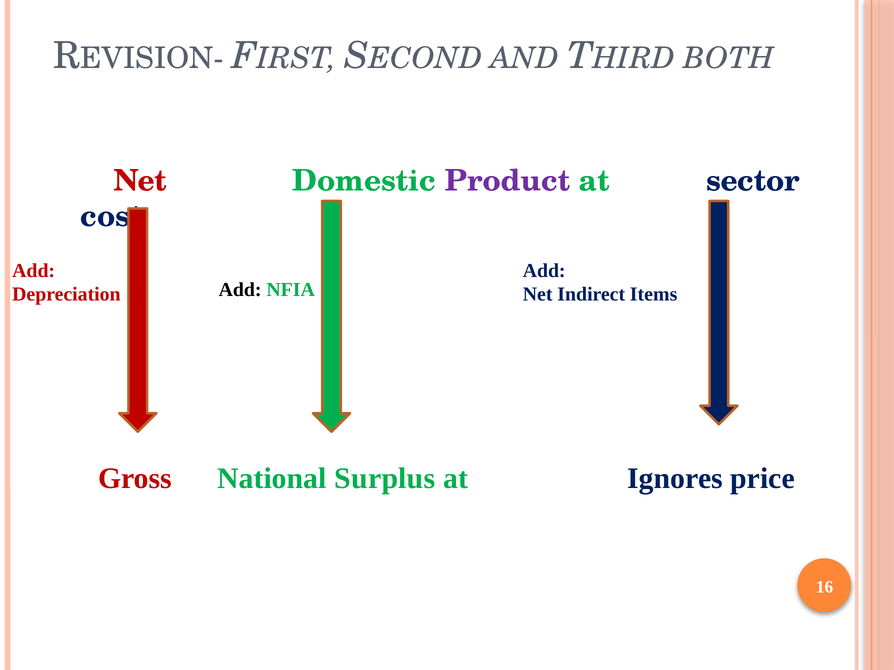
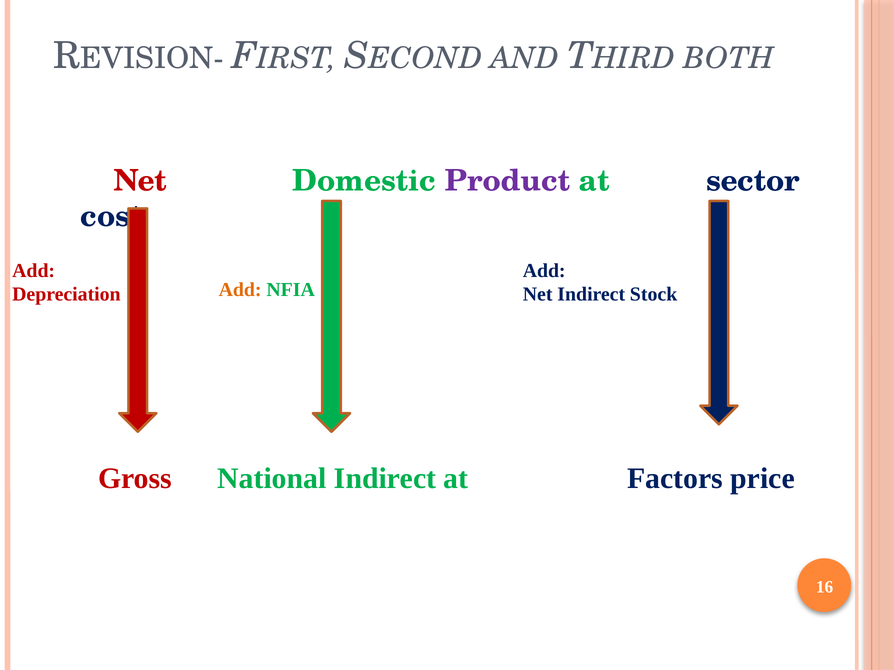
Add colour: black -> orange (240, 290)
Items: Items -> Stock (654, 295)
National Surplus: Surplus -> Indirect (385, 479)
Ignores: Ignores -> Factors (675, 479)
